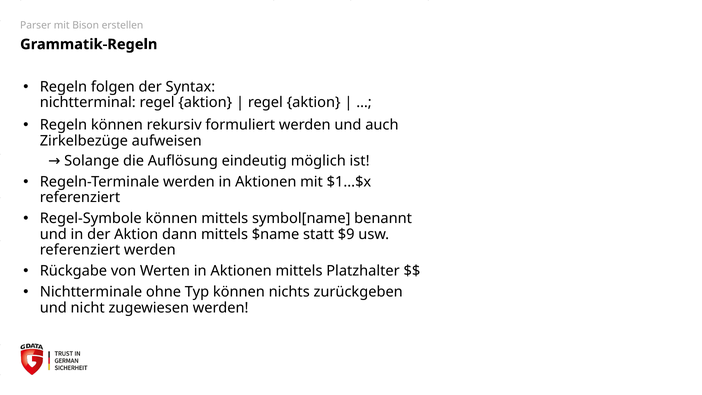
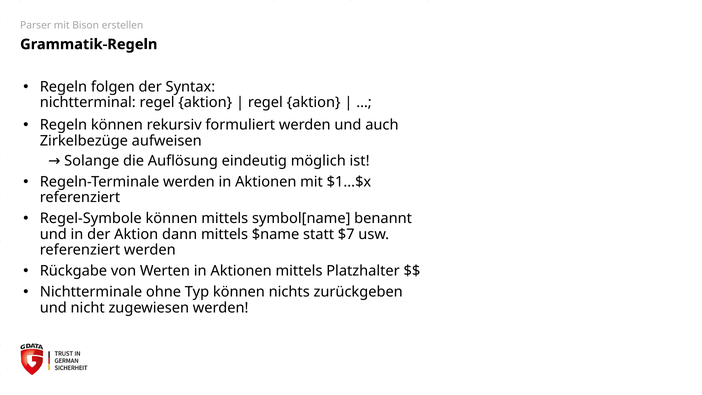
$9: $9 -> $7 (346, 234)
